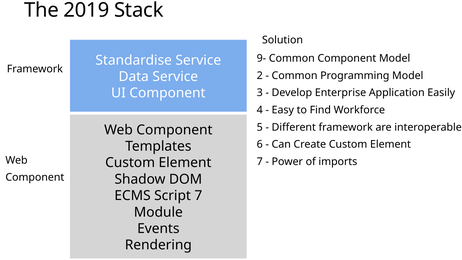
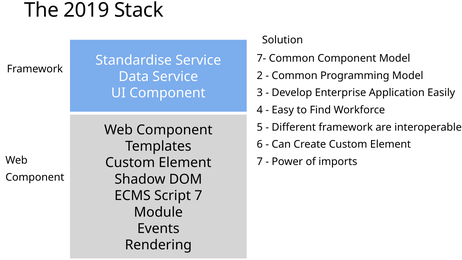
9-: 9- -> 7- (261, 58)
